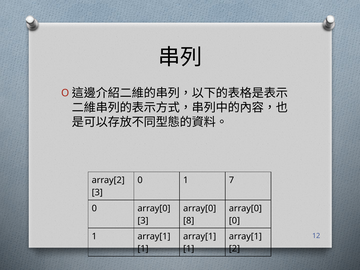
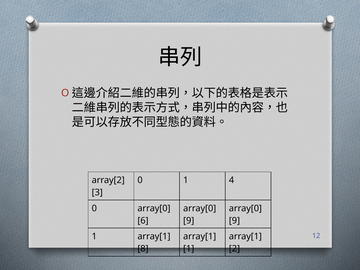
7: 7 -> 4 (231, 180)
3: 3 -> 6 (143, 221)
8: 8 -> 9 (189, 221)
0: 0 -> 9 (234, 221)
1: 1 -> 8 (143, 249)
